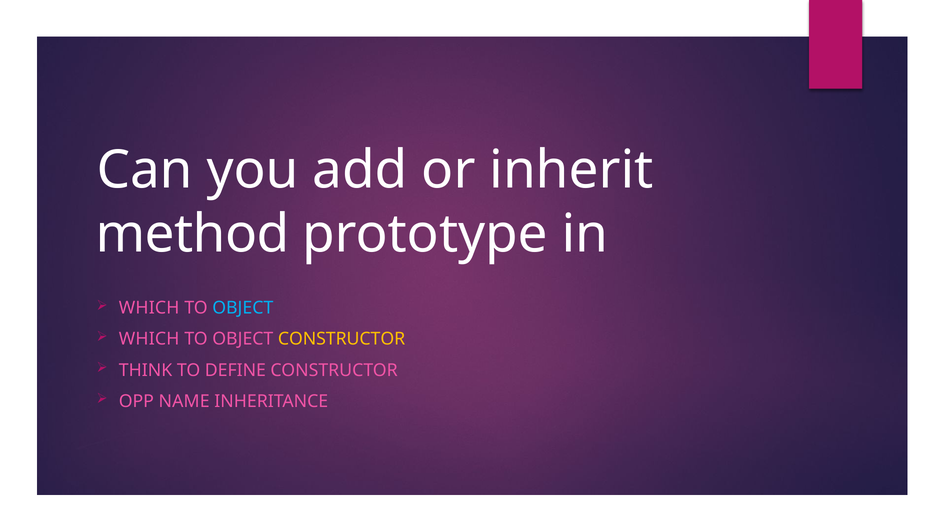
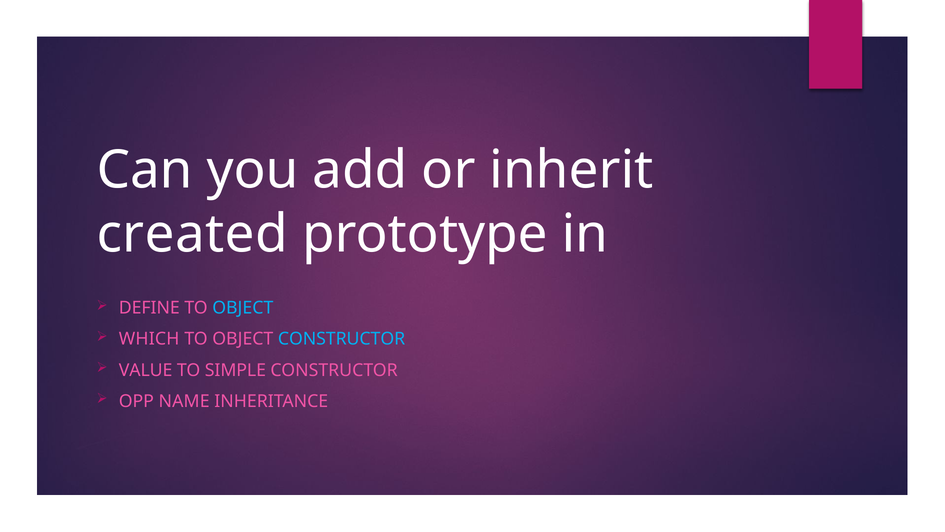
method: method -> created (192, 234)
WHICH: WHICH -> DEFINE (149, 308)
CONSTRUCTOR colour: yellow -> light blue (342, 339)
THINK: THINK -> VALUE (146, 370)
DEFINE: DEFINE -> SIMPLE (235, 370)
